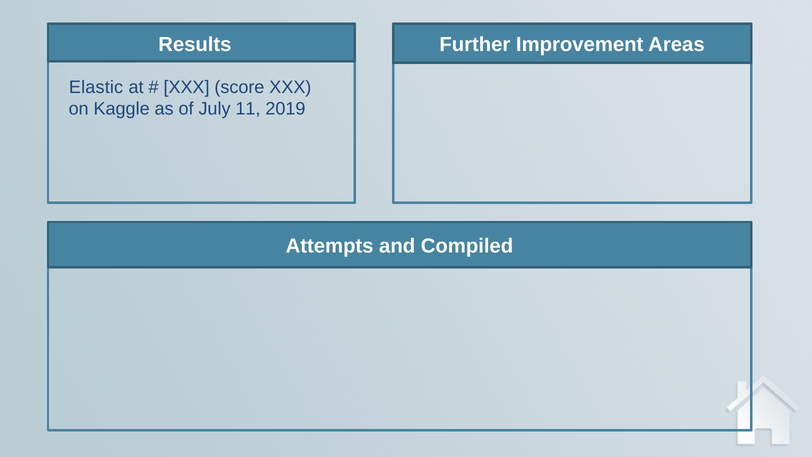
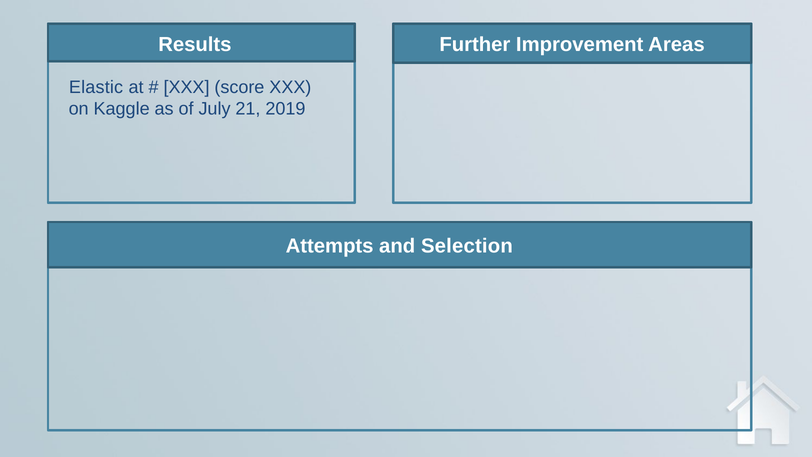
11: 11 -> 21 (248, 109)
Compiled: Compiled -> Selection (467, 246)
